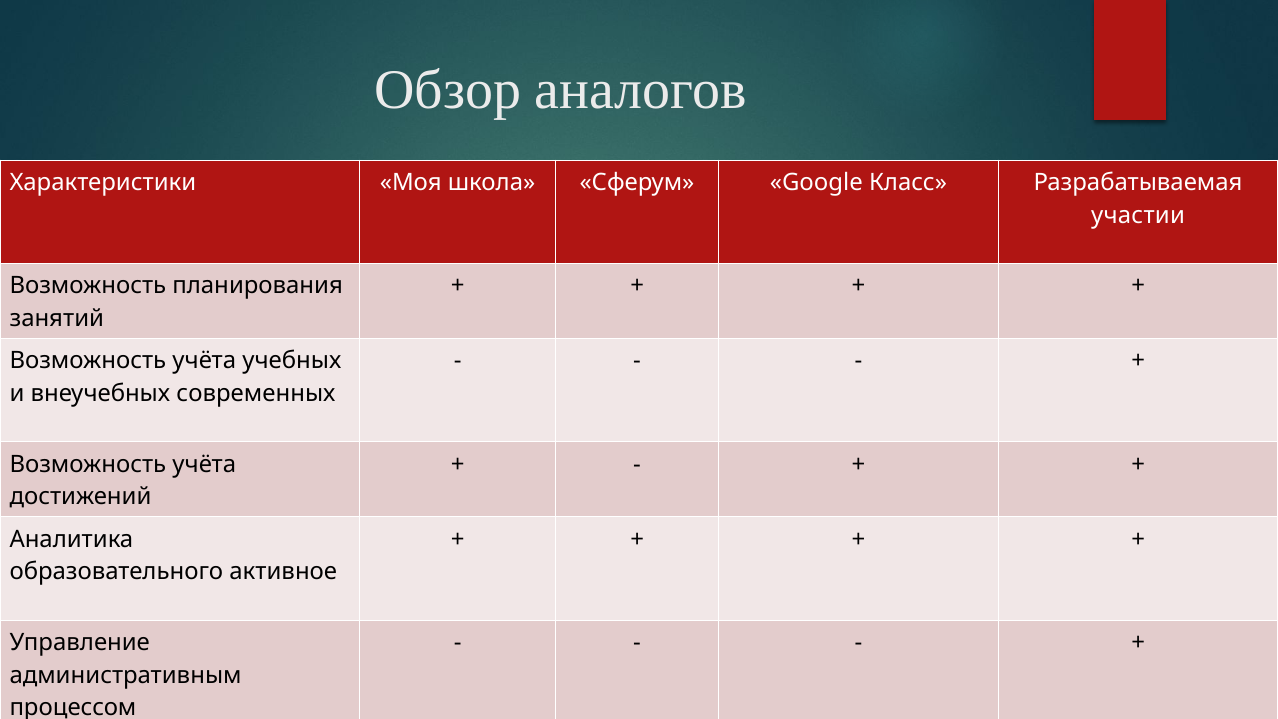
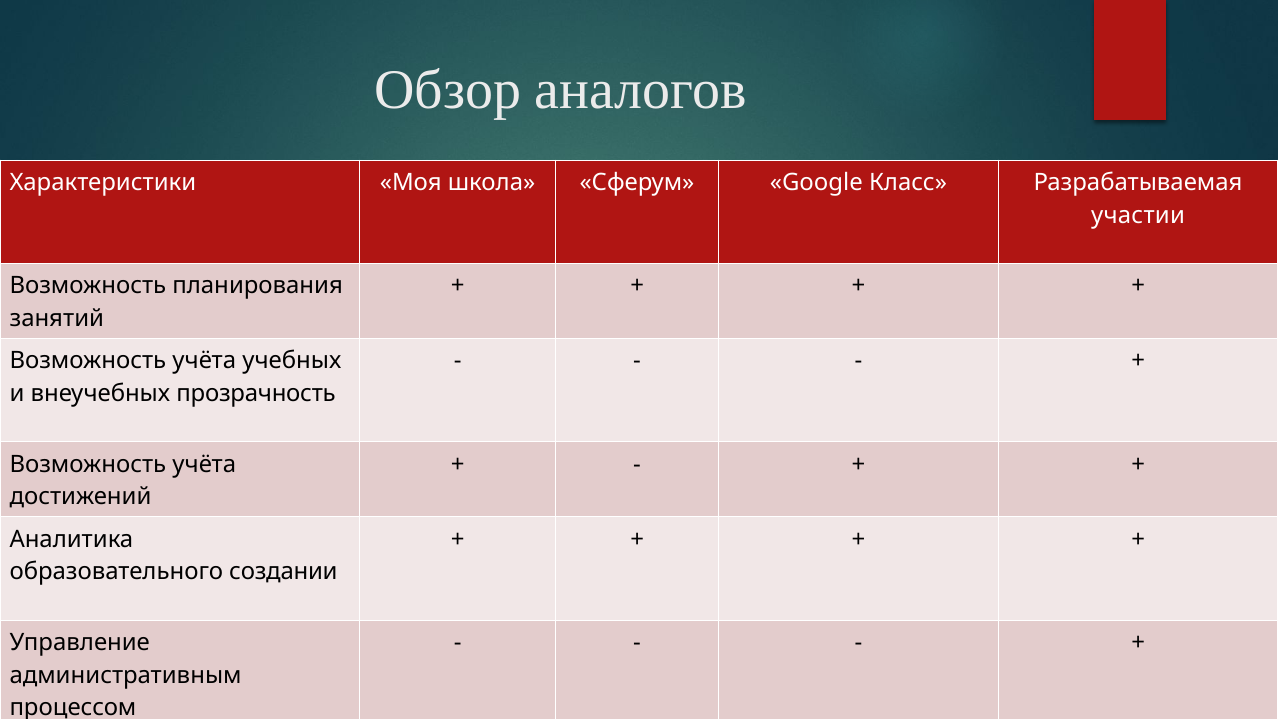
современных: современных -> прозрачность (256, 393)
активное: активное -> создании (283, 572)
